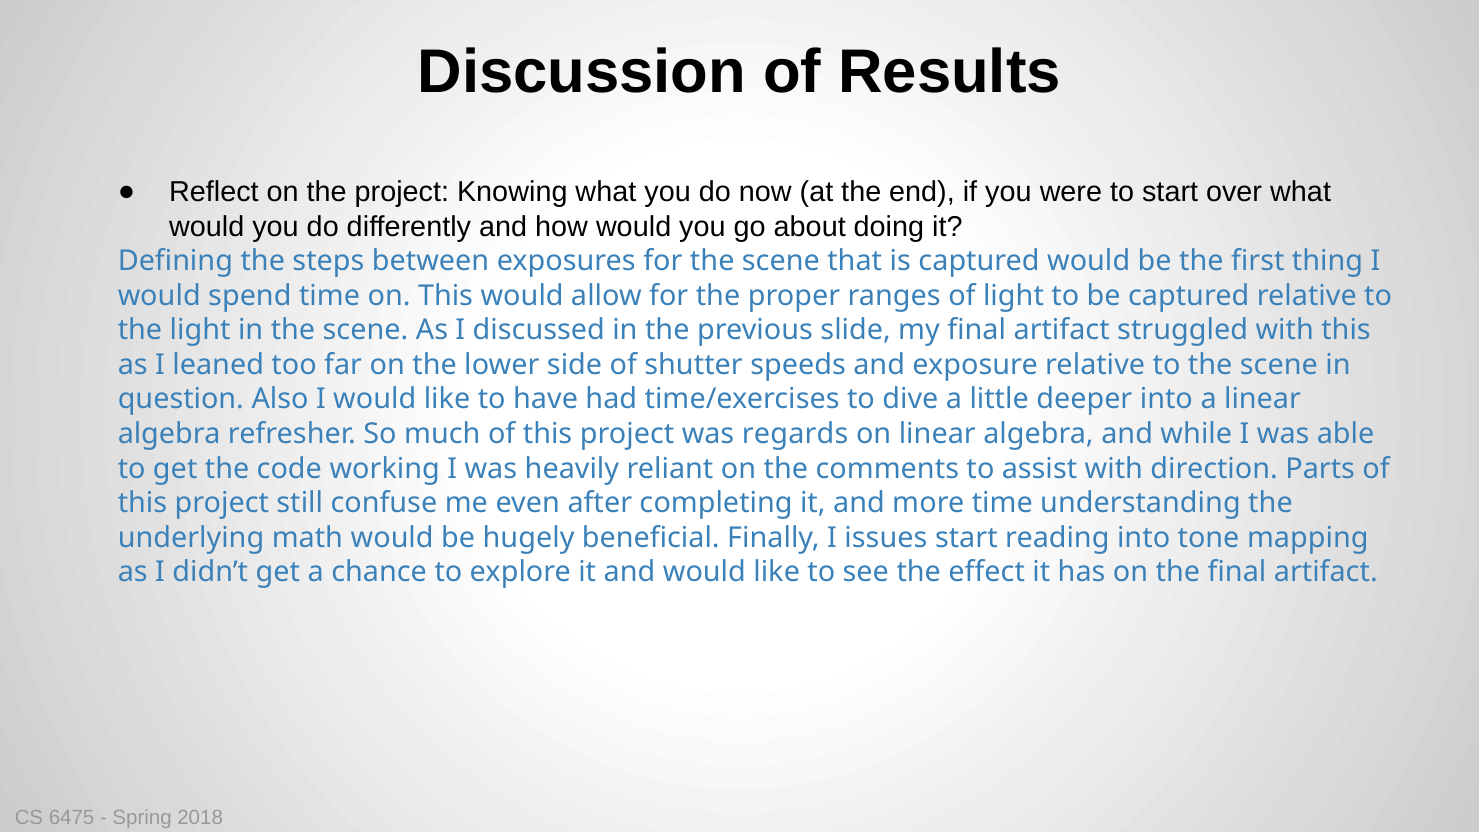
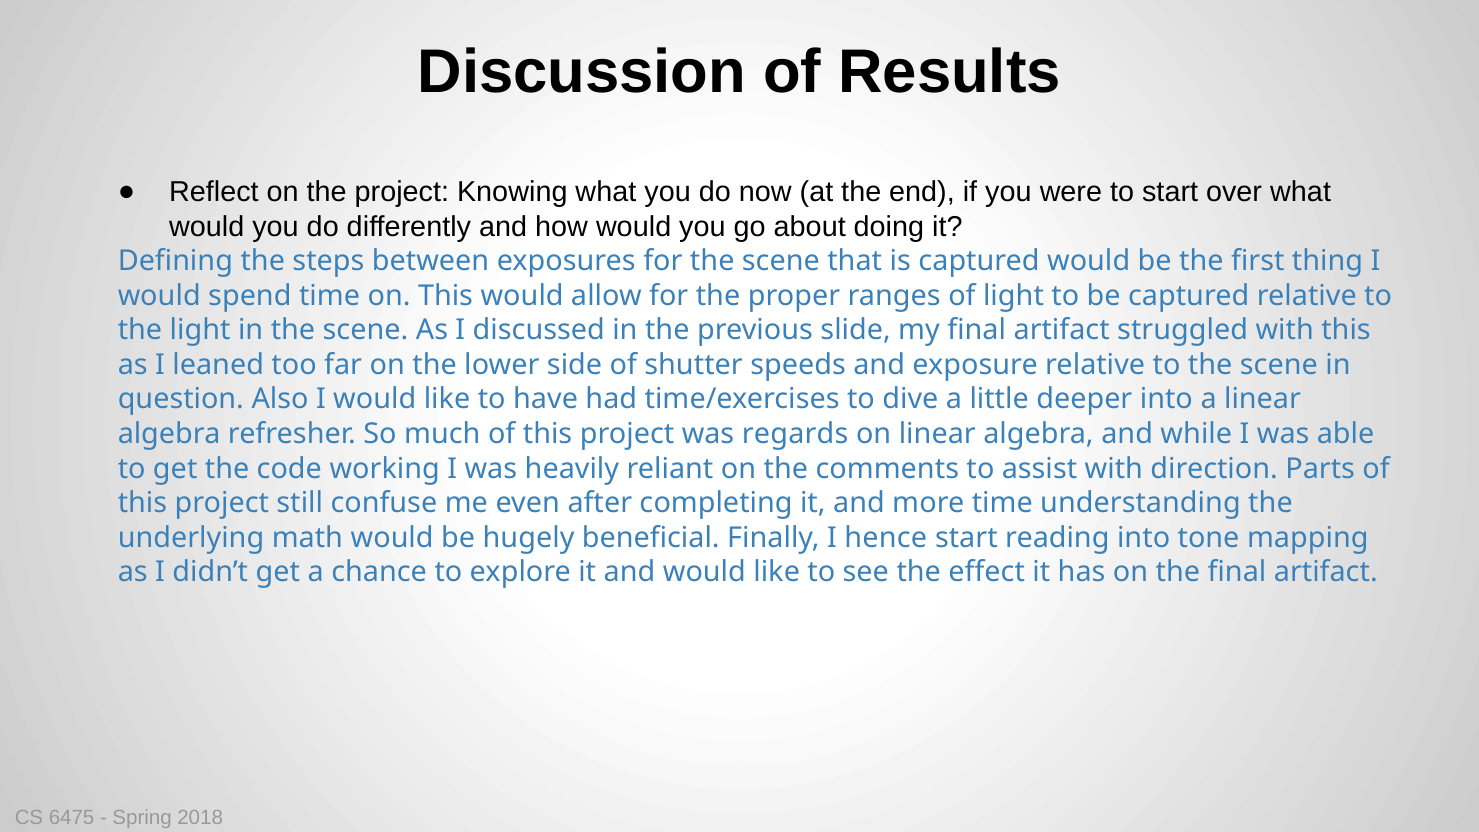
issues: issues -> hence (886, 538)
